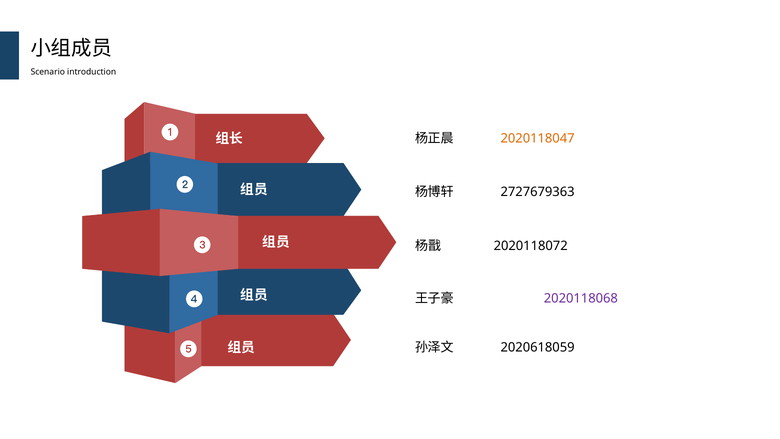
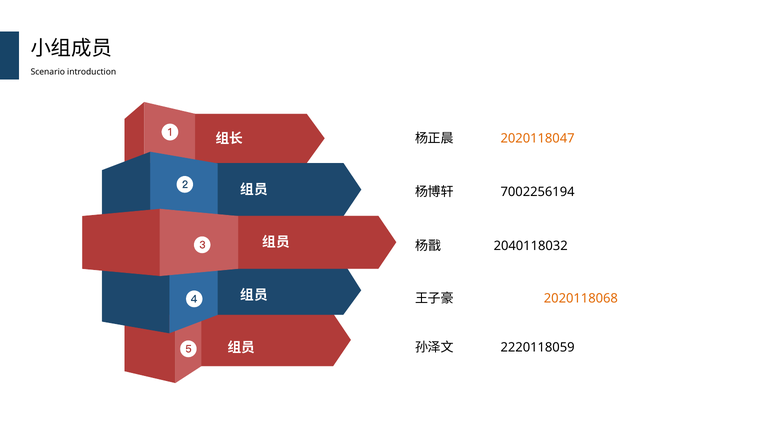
2727679363: 2727679363 -> 7002256194 (538, 192)
2020118072: 2020118072 -> 2040118032 (531, 246)
2020118068 colour: purple -> orange (581, 298)
2020618059: 2020618059 -> 2220118059 (538, 347)
